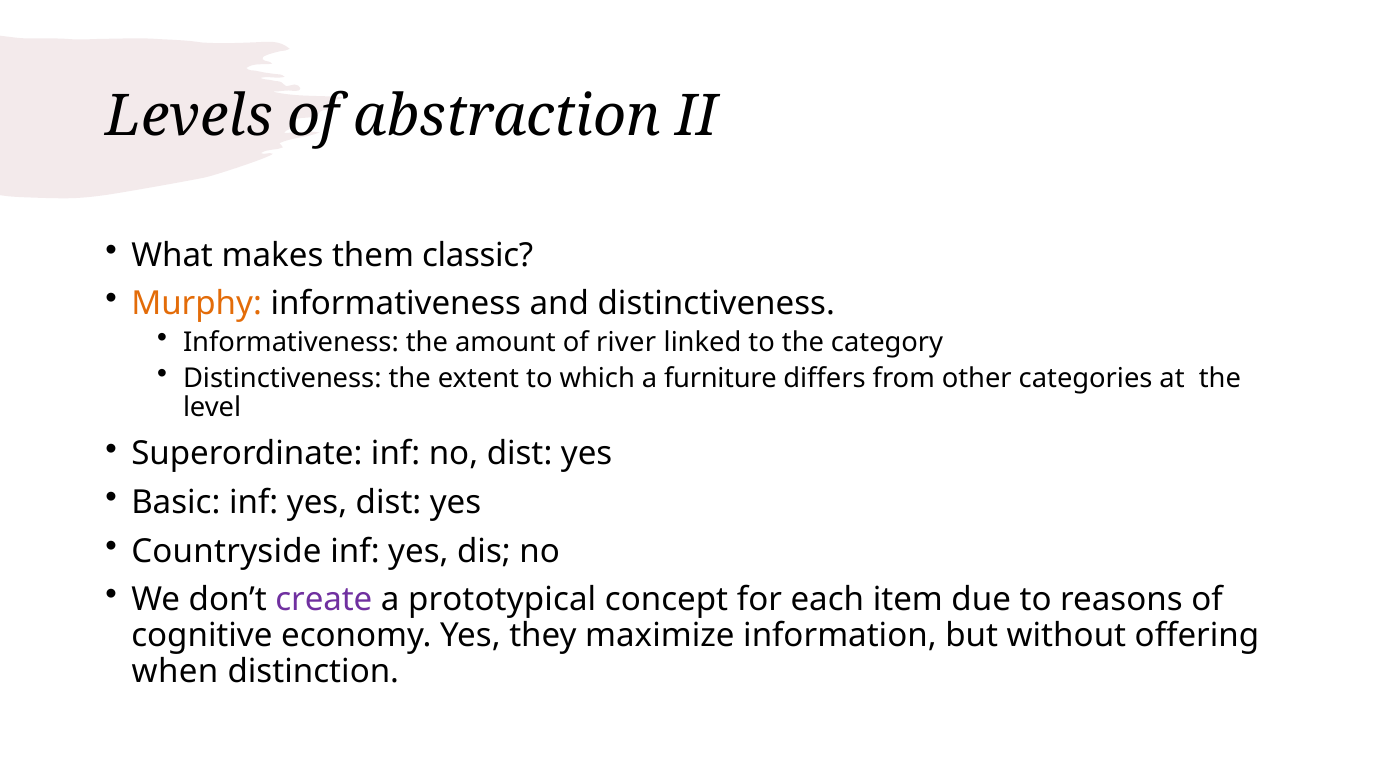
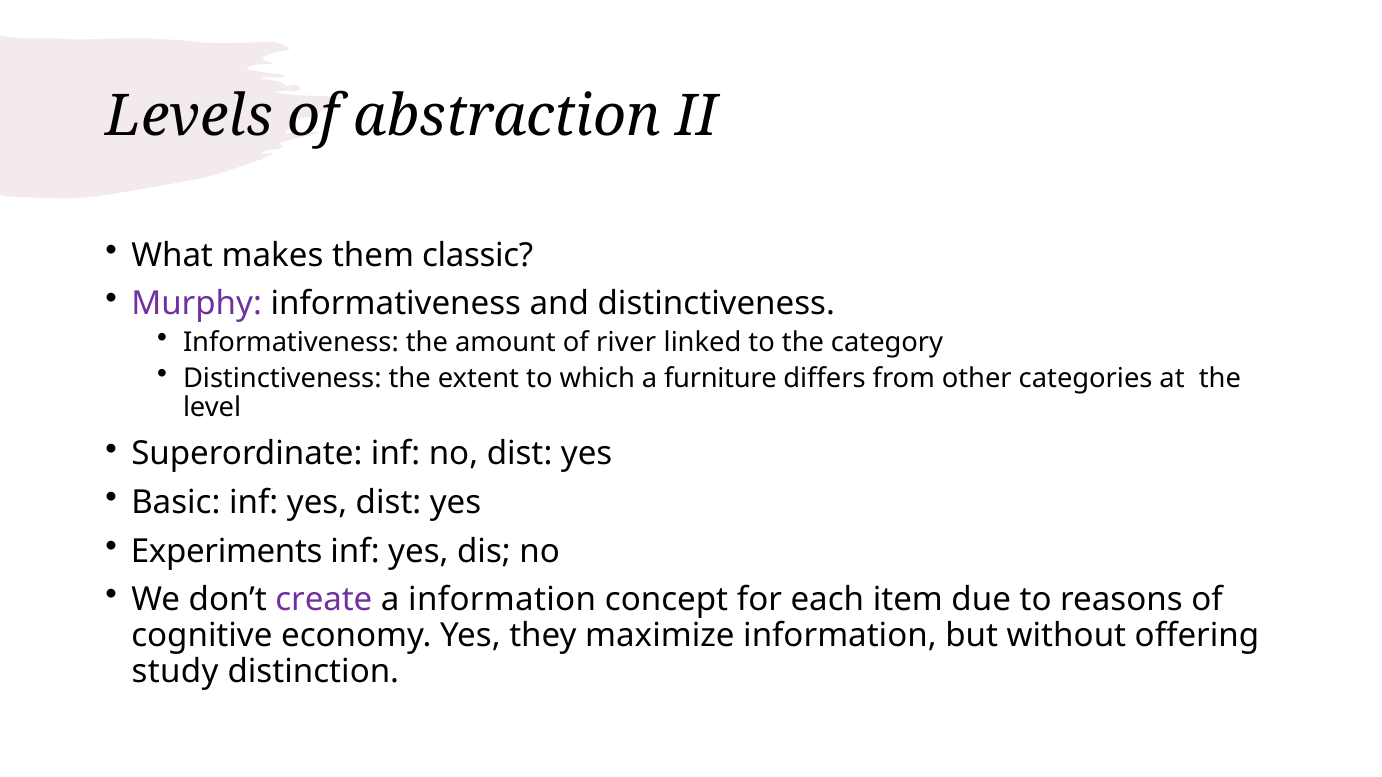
Murphy colour: orange -> purple (197, 304)
Countryside: Countryside -> Experiments (227, 552)
a prototypical: prototypical -> information (502, 600)
when: when -> study (175, 672)
